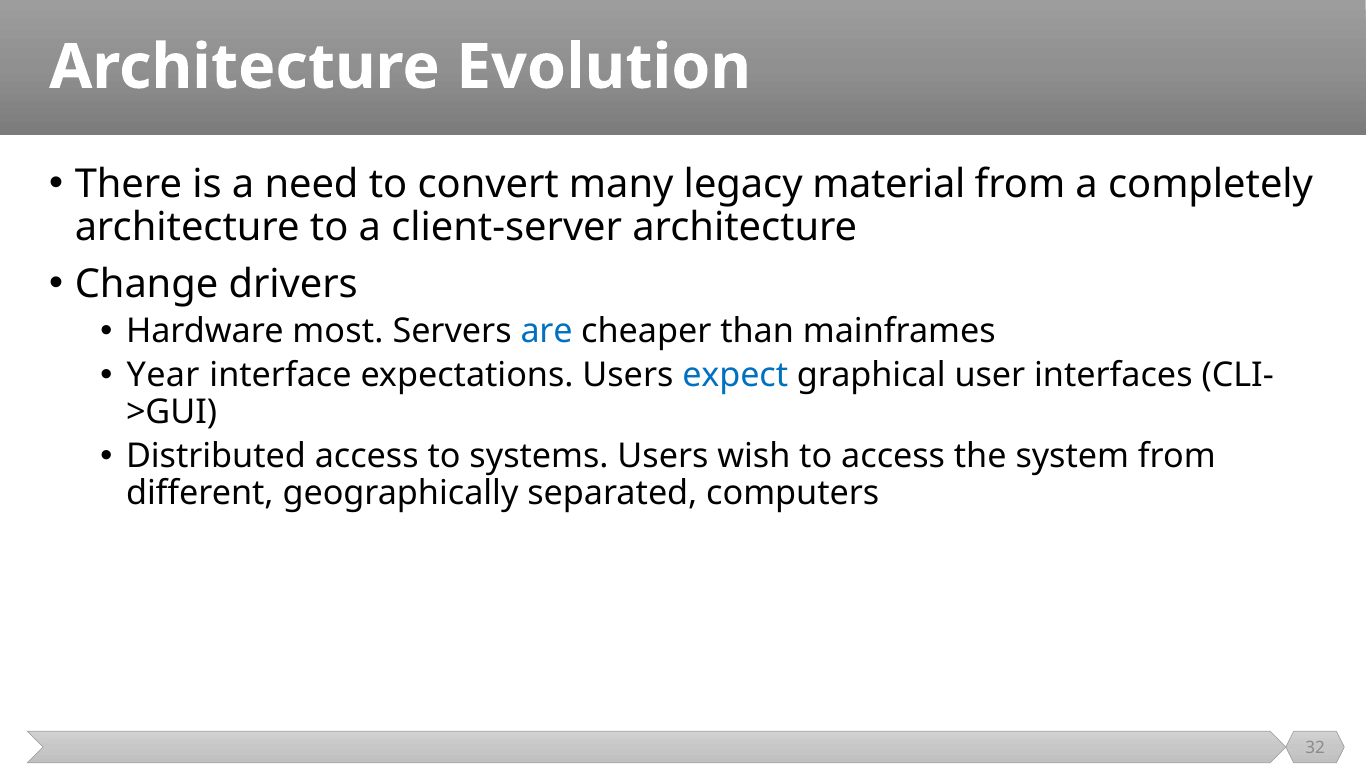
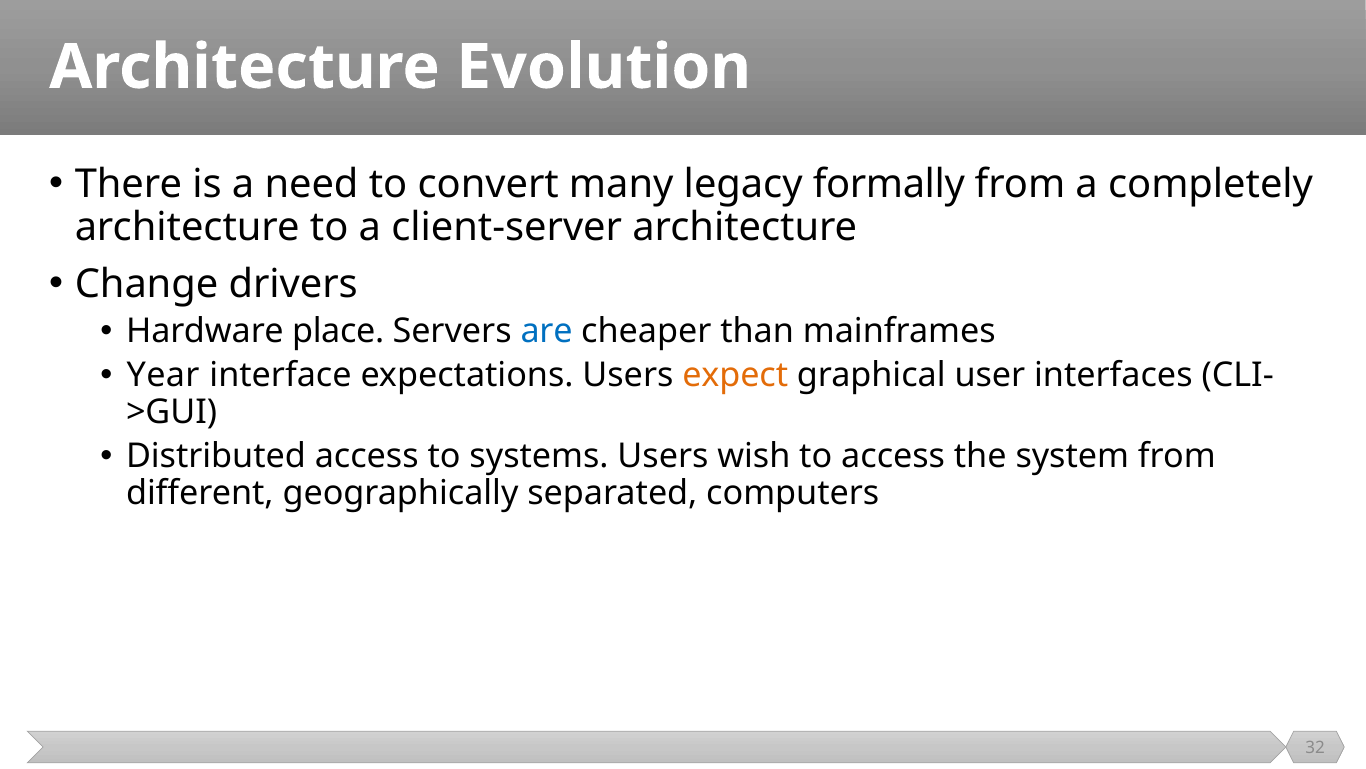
material: material -> formally (889, 184)
most: most -> place (338, 331)
expect colour: blue -> orange (735, 375)
